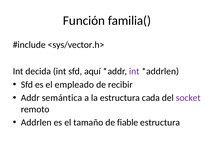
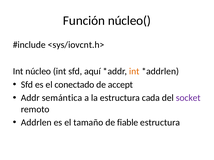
familia(: familia( -> núcleo( (129, 21)
<sys/vector.h>: <sys/vector.h> -> <sys/iovcnt.h> (76, 45)
decida: decida -> núcleo (38, 72)
int colour: purple -> orange (134, 72)
empleado: empleado -> conectado (74, 85)
recibir: recibir -> accept (120, 85)
